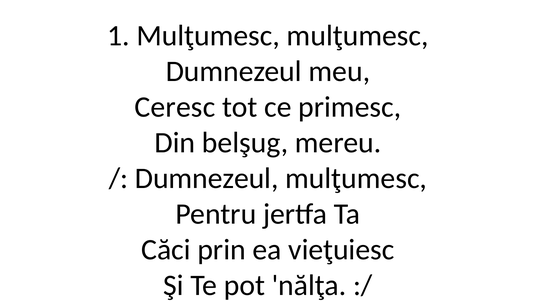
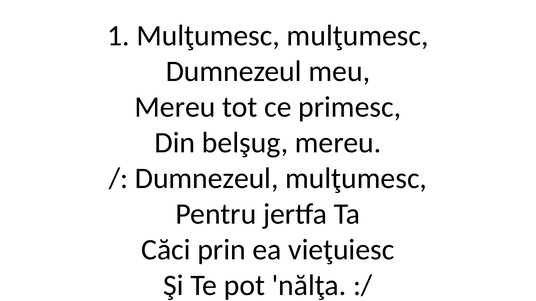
Ceresc: Ceresc -> Mereu (175, 107)
